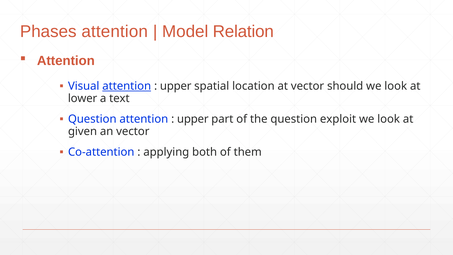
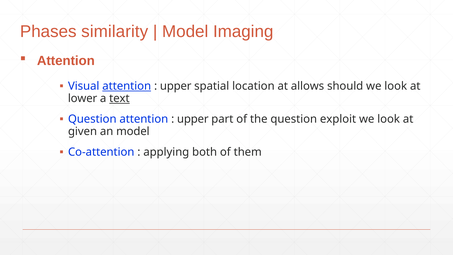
Phases attention: attention -> similarity (115, 31)
Relation: Relation -> Imaging (243, 31)
at vector: vector -> allows (308, 86)
text underline: none -> present (119, 98)
an vector: vector -> model (133, 131)
